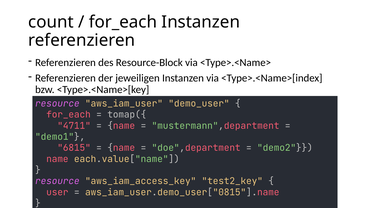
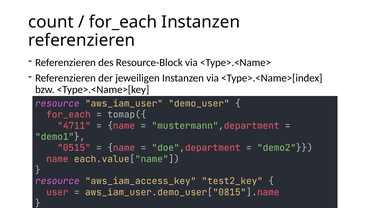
6815: 6815 -> 0515 (74, 148)
